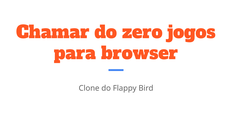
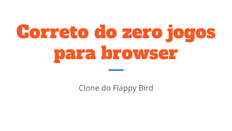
Chamar: Chamar -> Correto (53, 32)
